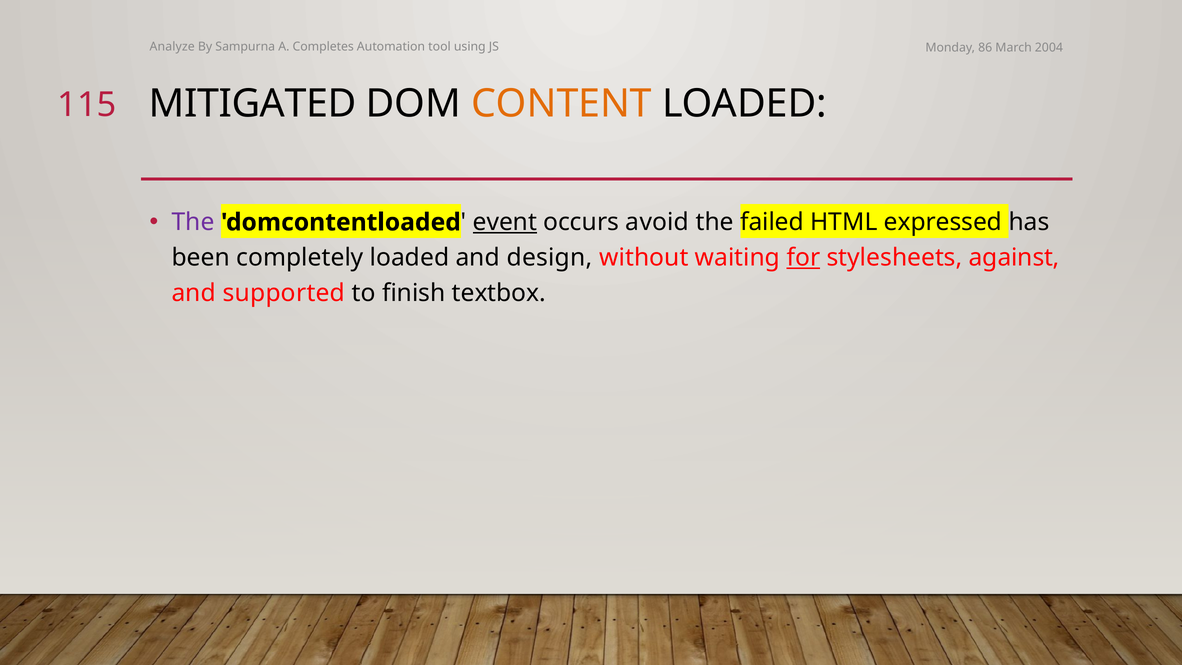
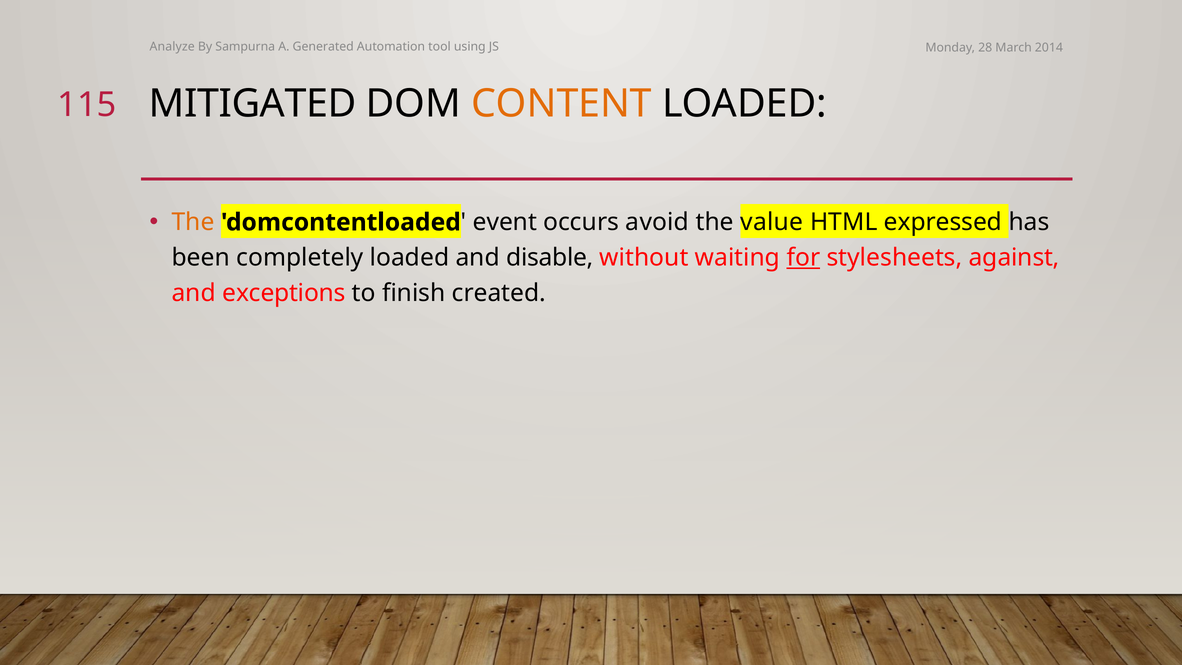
Completes: Completes -> Generated (323, 47)
86: 86 -> 28 (985, 48)
2004: 2004 -> 2014 (1049, 48)
The colour: purple -> orange (193, 222)
event underline: present -> none (505, 222)
failed: failed -> value (772, 222)
design: design -> disable (550, 258)
supported: supported -> exceptions (284, 293)
textbox: textbox -> created (499, 293)
